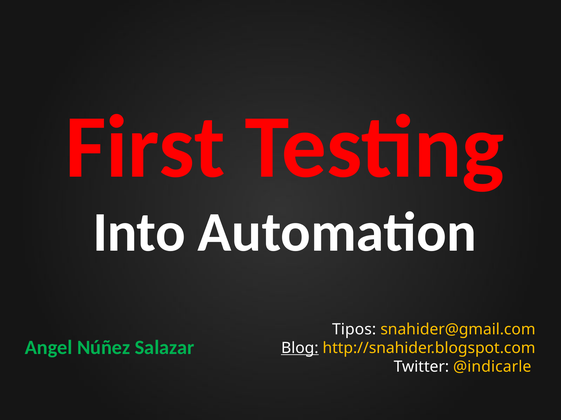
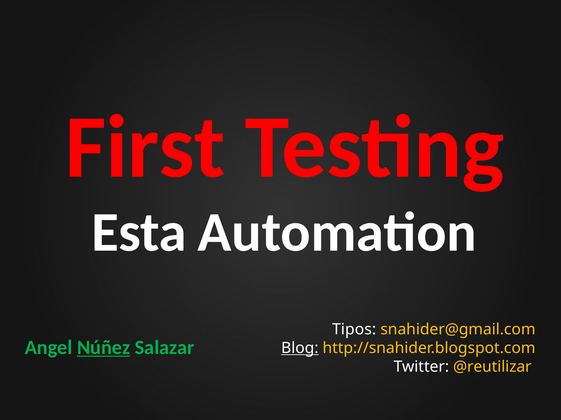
Into: Into -> Esta (139, 233)
Núñez underline: none -> present (104, 348)
@indicarle: @indicarle -> @reutilizar (492, 367)
